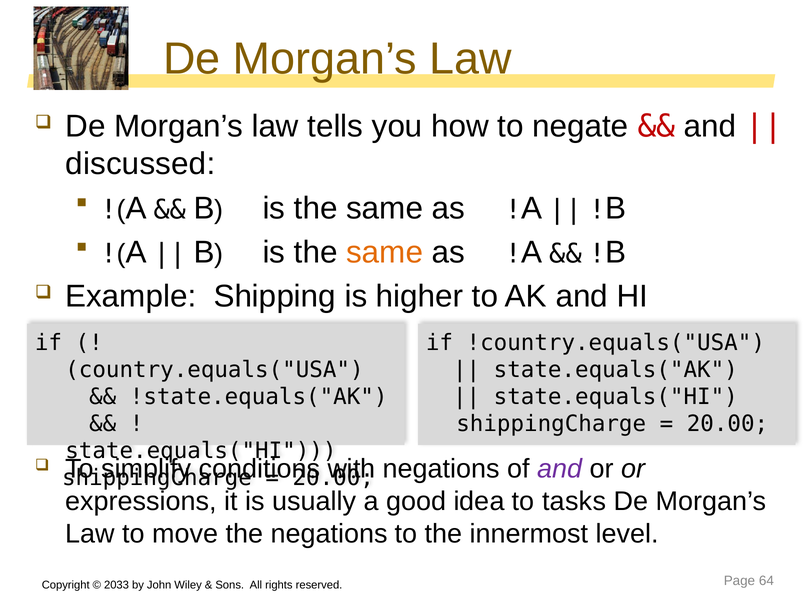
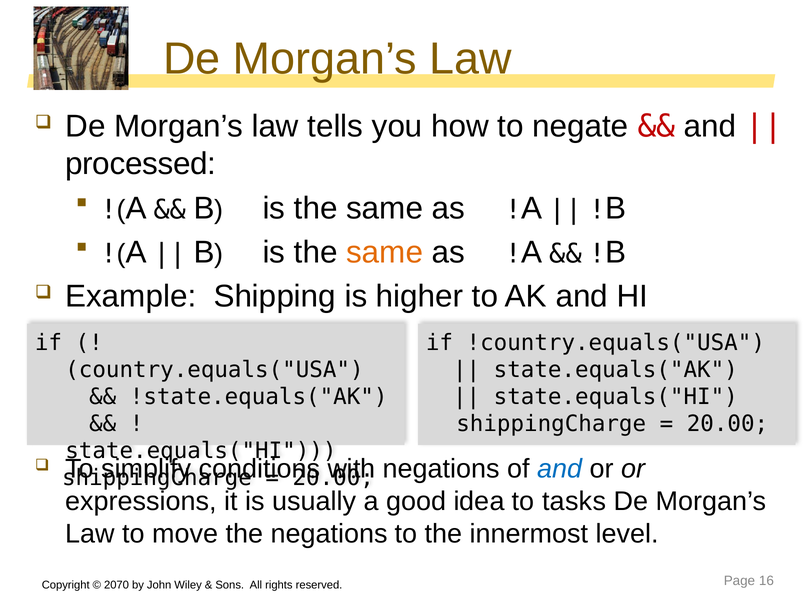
discussed: discussed -> processed (141, 164)
and colour: purple -> blue (560, 469)
64: 64 -> 16 (766, 581)
2033: 2033 -> 2070 (117, 585)
